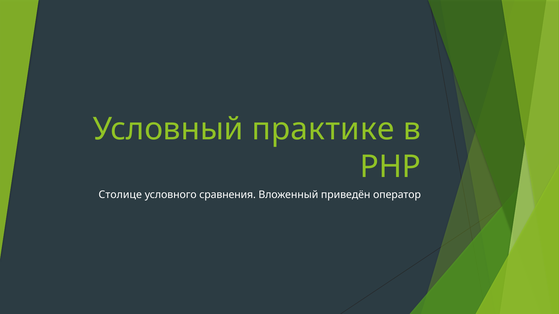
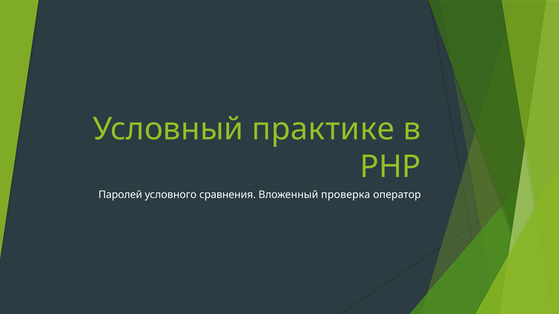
Столице: Столице -> Паролей (120, 195)
приведён: приведён -> проверка (346, 195)
